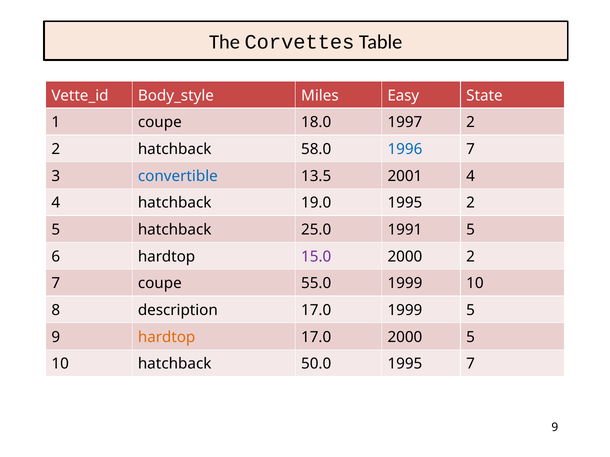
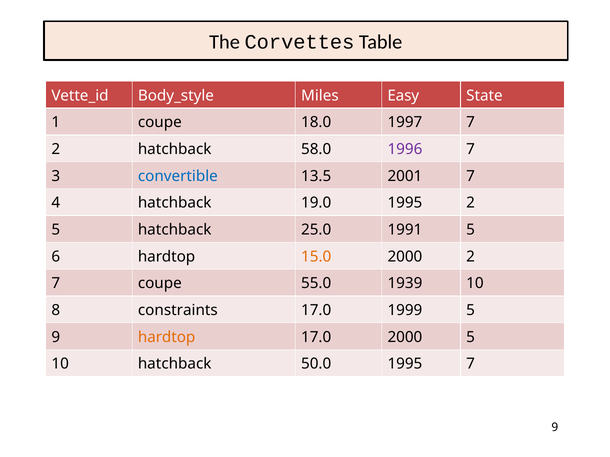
1997 2: 2 -> 7 (471, 122)
1996 colour: blue -> purple (405, 149)
2001 4: 4 -> 7 (471, 176)
15.0 colour: purple -> orange (316, 257)
55.0 1999: 1999 -> 1939 (405, 284)
description: description -> constraints (178, 311)
